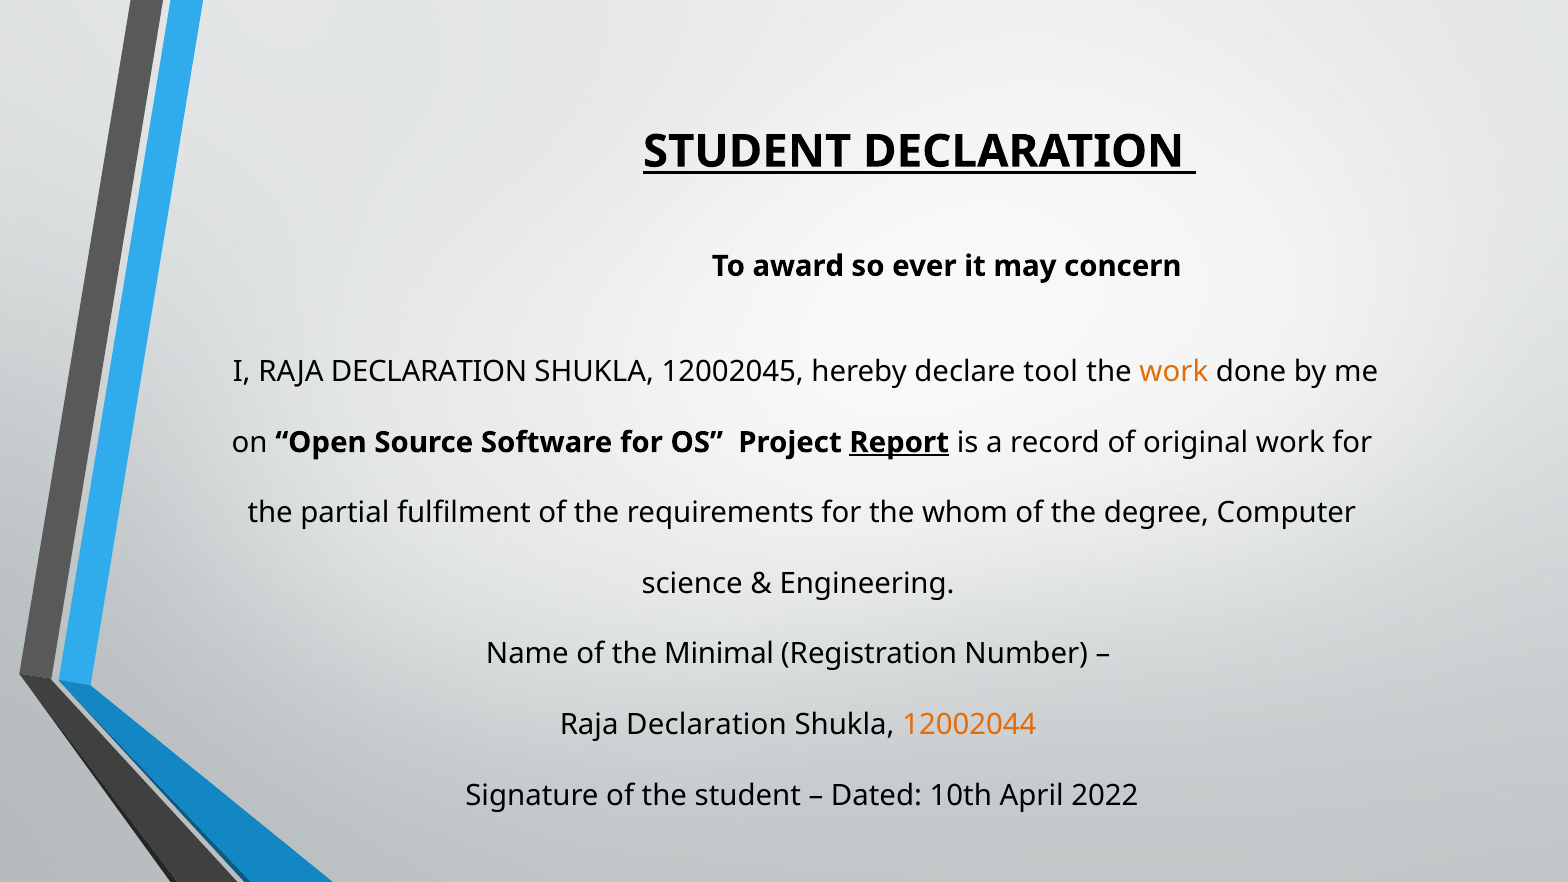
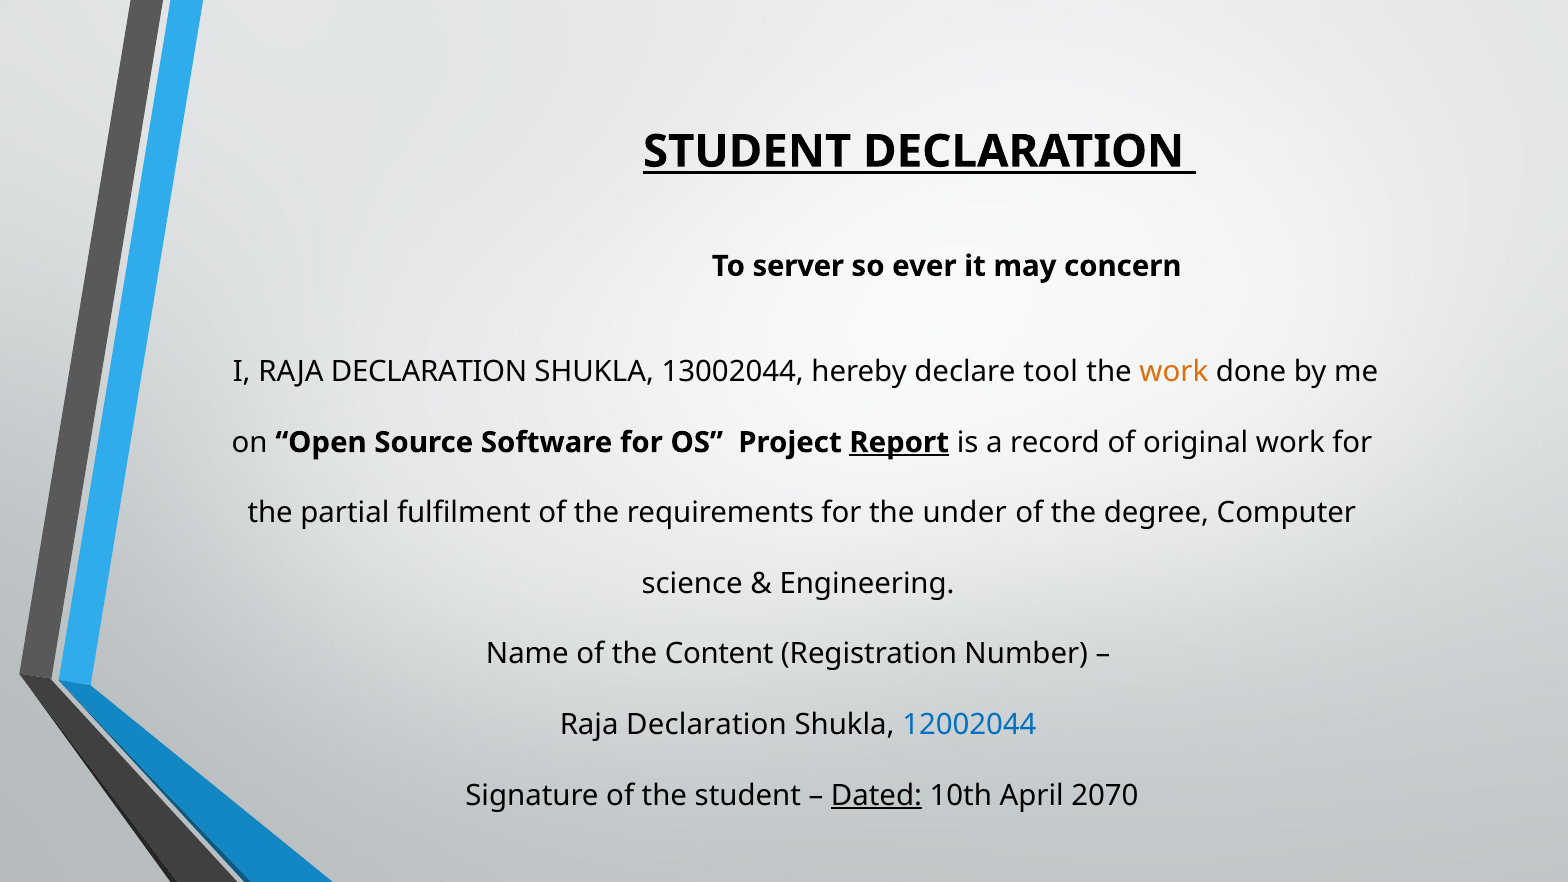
award: award -> server (798, 266)
12002045: 12002045 -> 13002044 (733, 372)
whom: whom -> under (965, 513)
Minimal: Minimal -> Content (719, 654)
12002044 colour: orange -> blue (969, 725)
Dated underline: none -> present (876, 795)
2022: 2022 -> 2070 (1105, 795)
